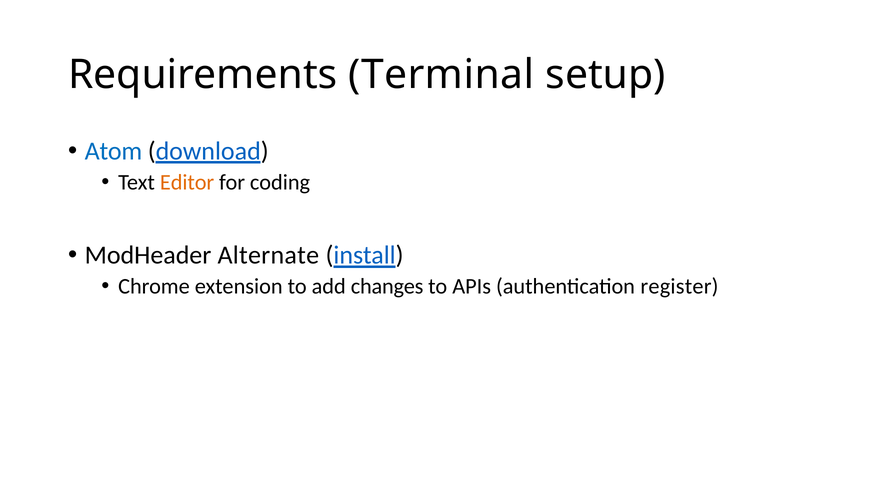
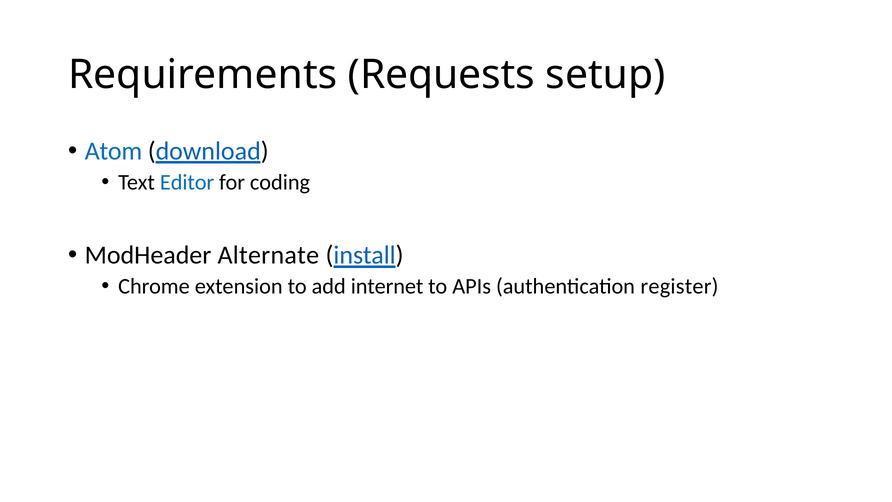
Terminal: Terminal -> Requests (441, 75)
Editor colour: orange -> blue (187, 182)
changes: changes -> internet (387, 286)
